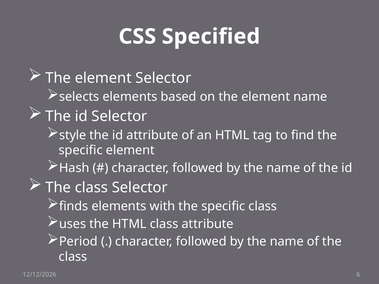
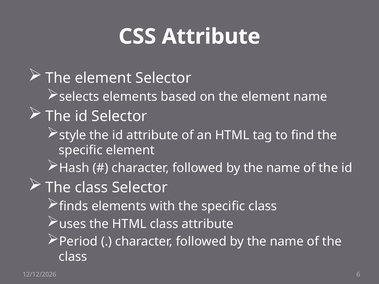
CSS Specified: Specified -> Attribute (211, 37)
